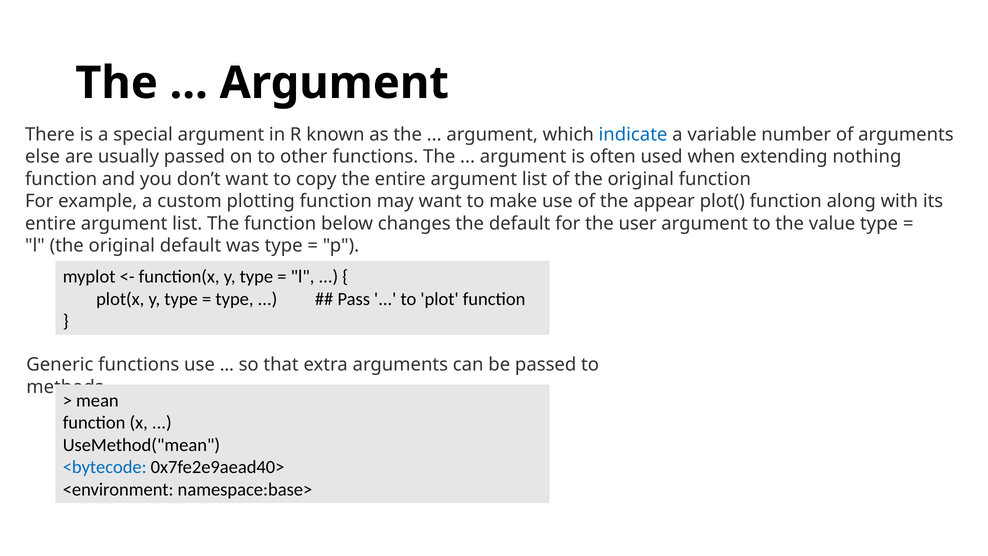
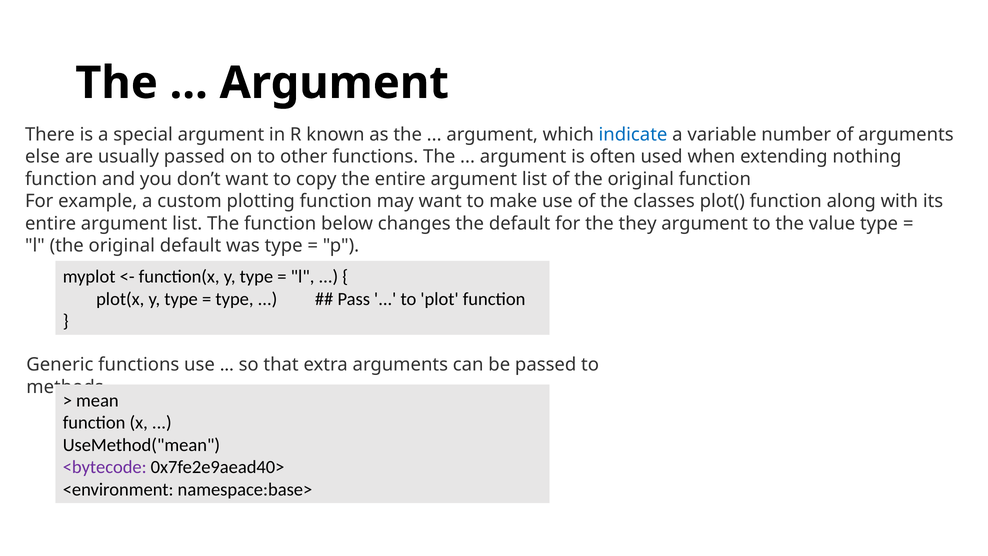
appear: appear -> classes (664, 201)
user: user -> they (638, 223)
<bytecode colour: blue -> purple (105, 467)
